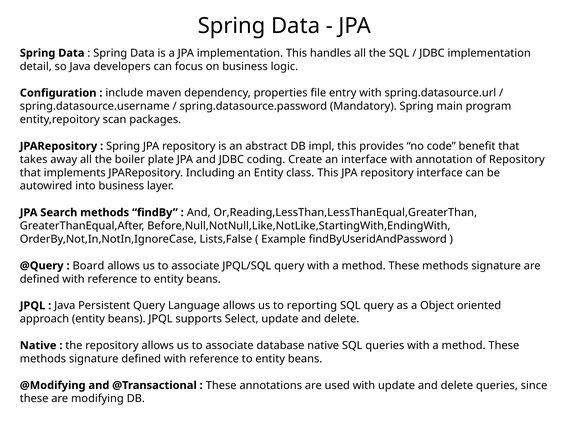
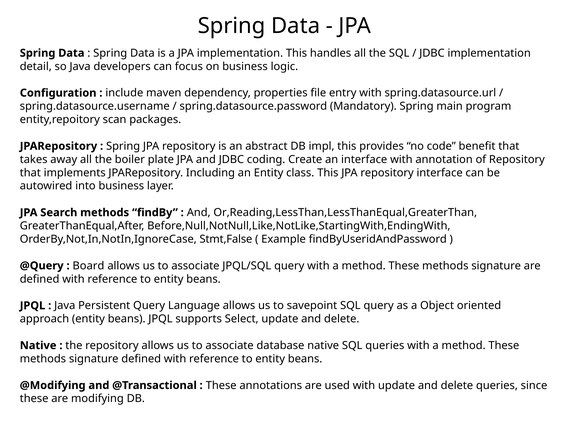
Lists,False: Lists,False -> Stmt,False (226, 239)
reporting: reporting -> savepoint (312, 305)
